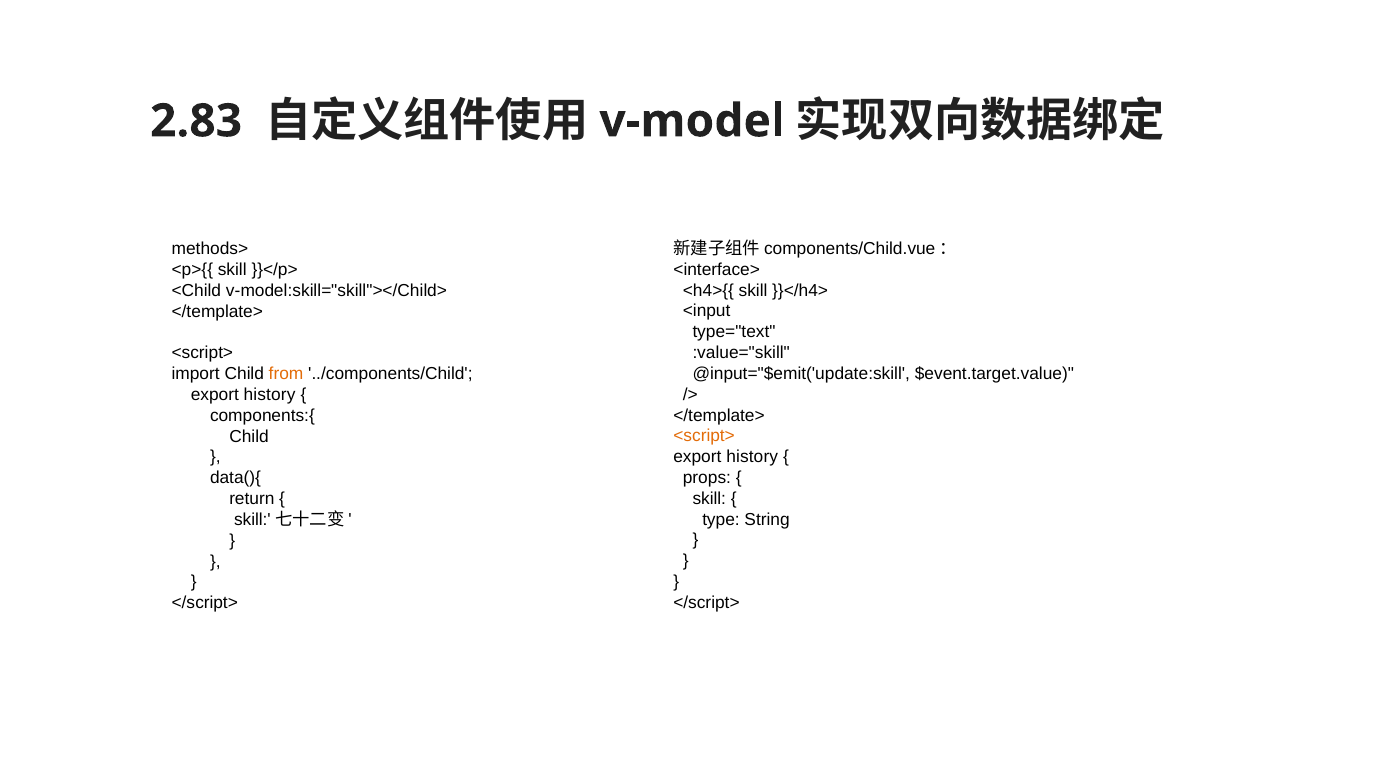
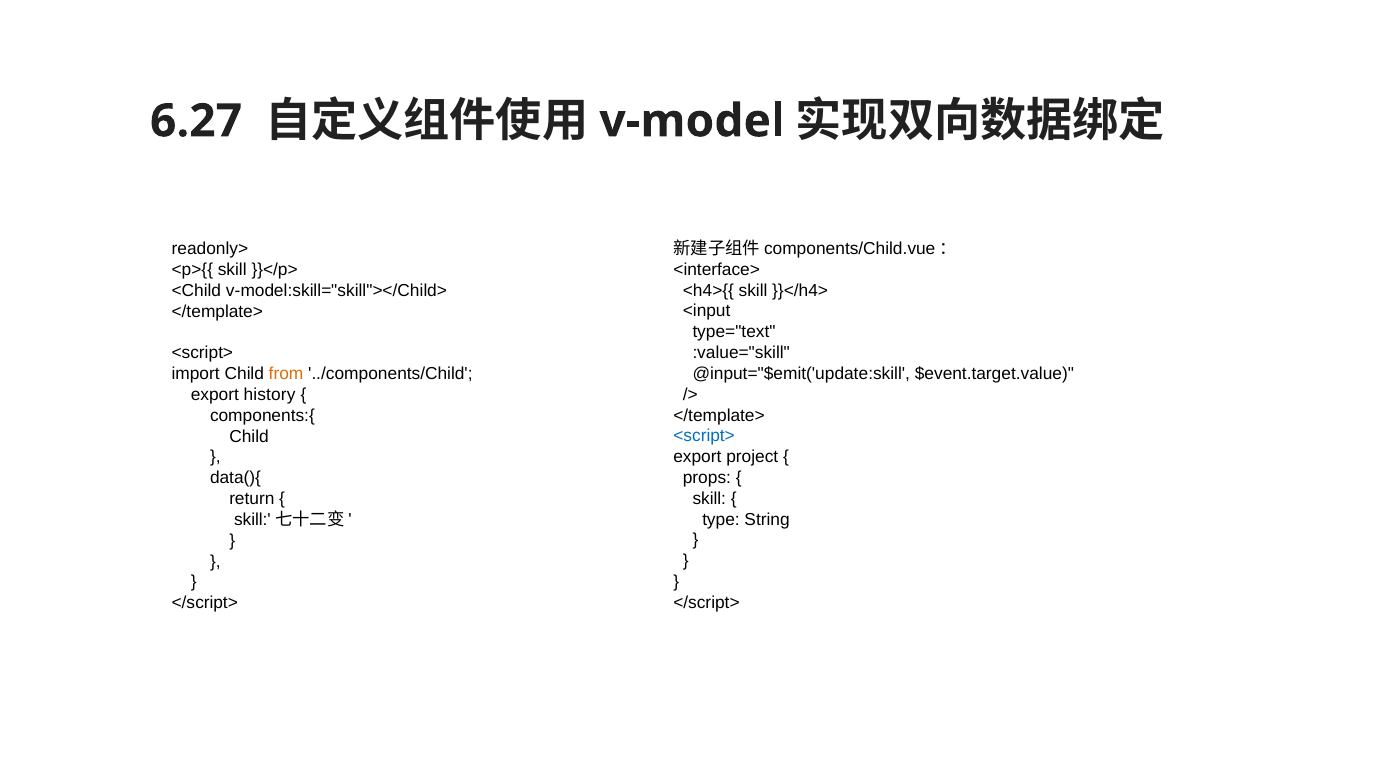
2.83: 2.83 -> 6.27 (196, 121)
methods>: methods> -> readonly> (210, 249)
<script> colour: orange -> blue (704, 436)
history: history -> project (752, 457)
